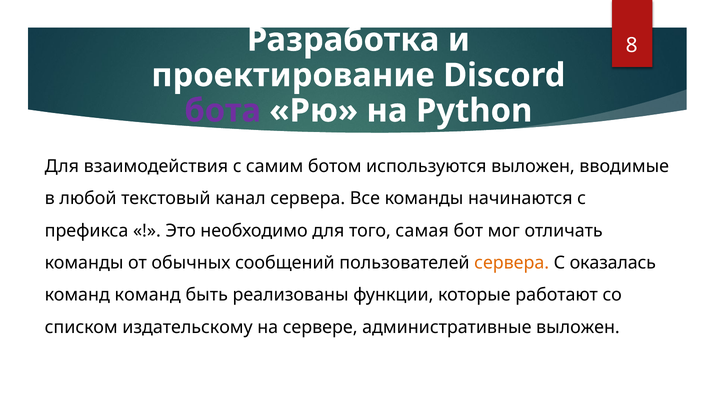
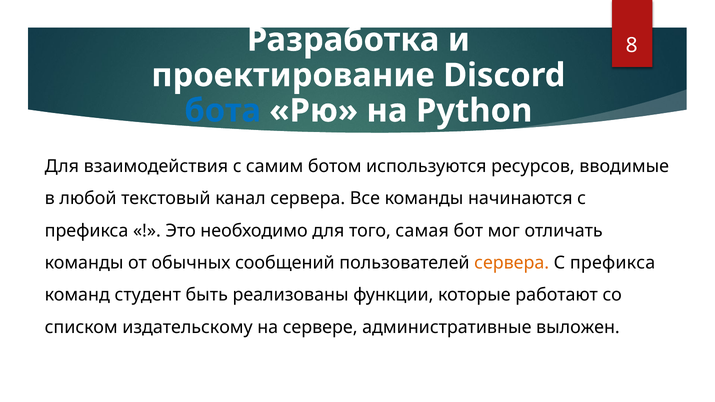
бота colour: purple -> blue (223, 111)
используются выложен: выложен -> ресурсов (533, 166)
оказалась: оказалась -> префикса (613, 263)
команд команд: команд -> студент (148, 295)
